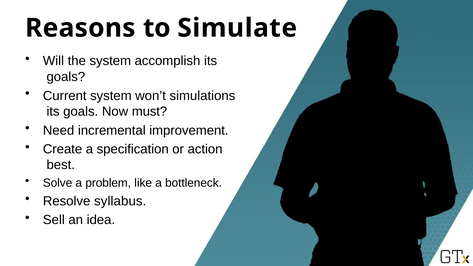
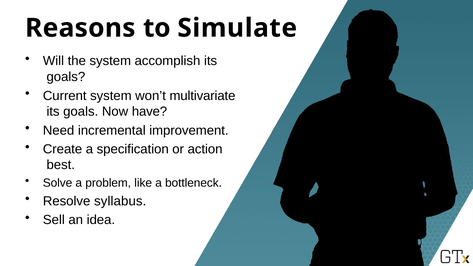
simulations: simulations -> multivariate (202, 96)
must: must -> have (149, 112)
